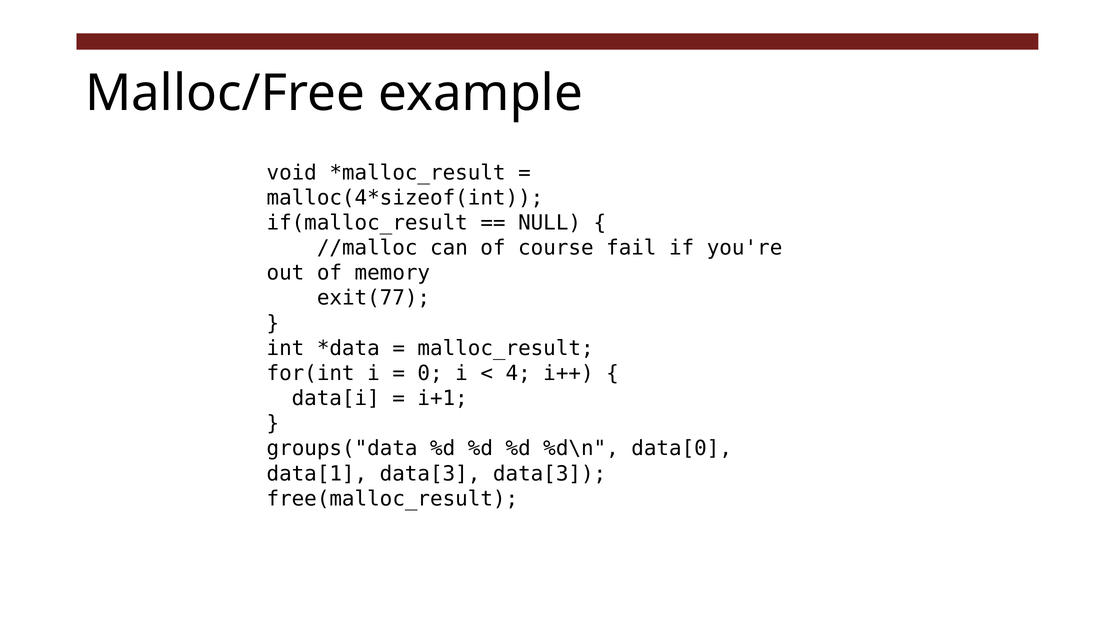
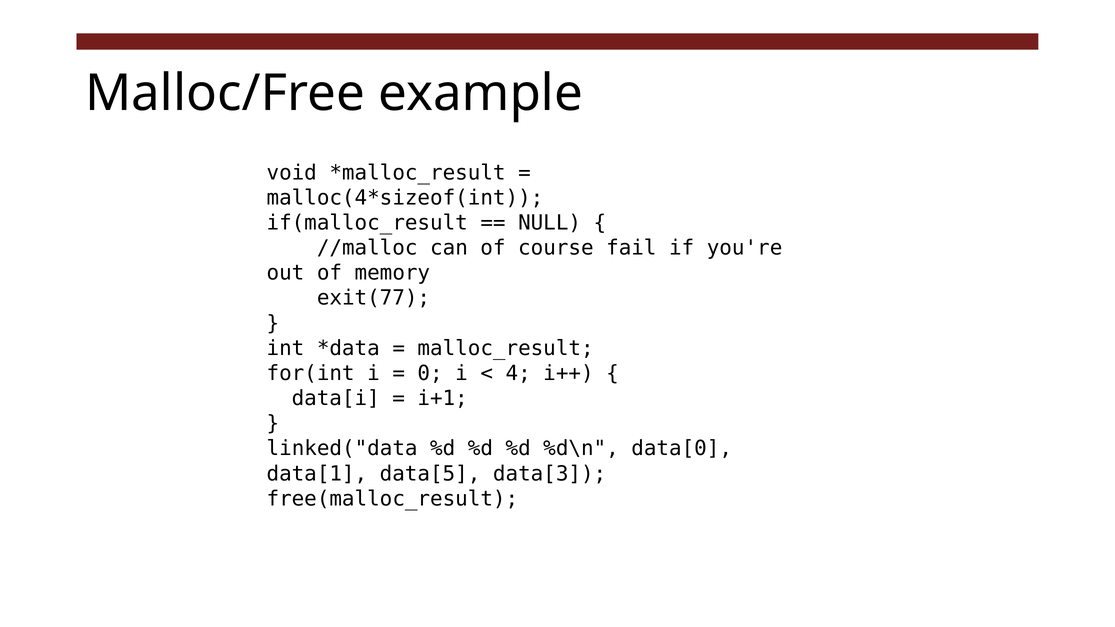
groups("data: groups("data -> linked("data (342, 449)
data[1 data[3: data[3 -> data[5 (430, 474)
